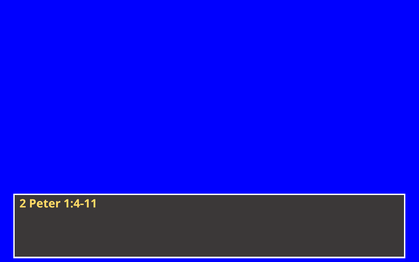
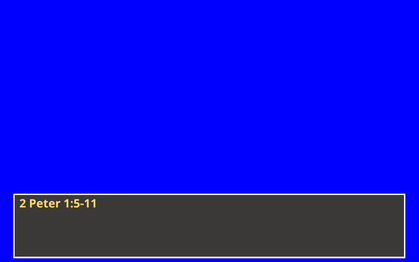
1:4-11: 1:4-11 -> 1:5-11 (80, 204)
